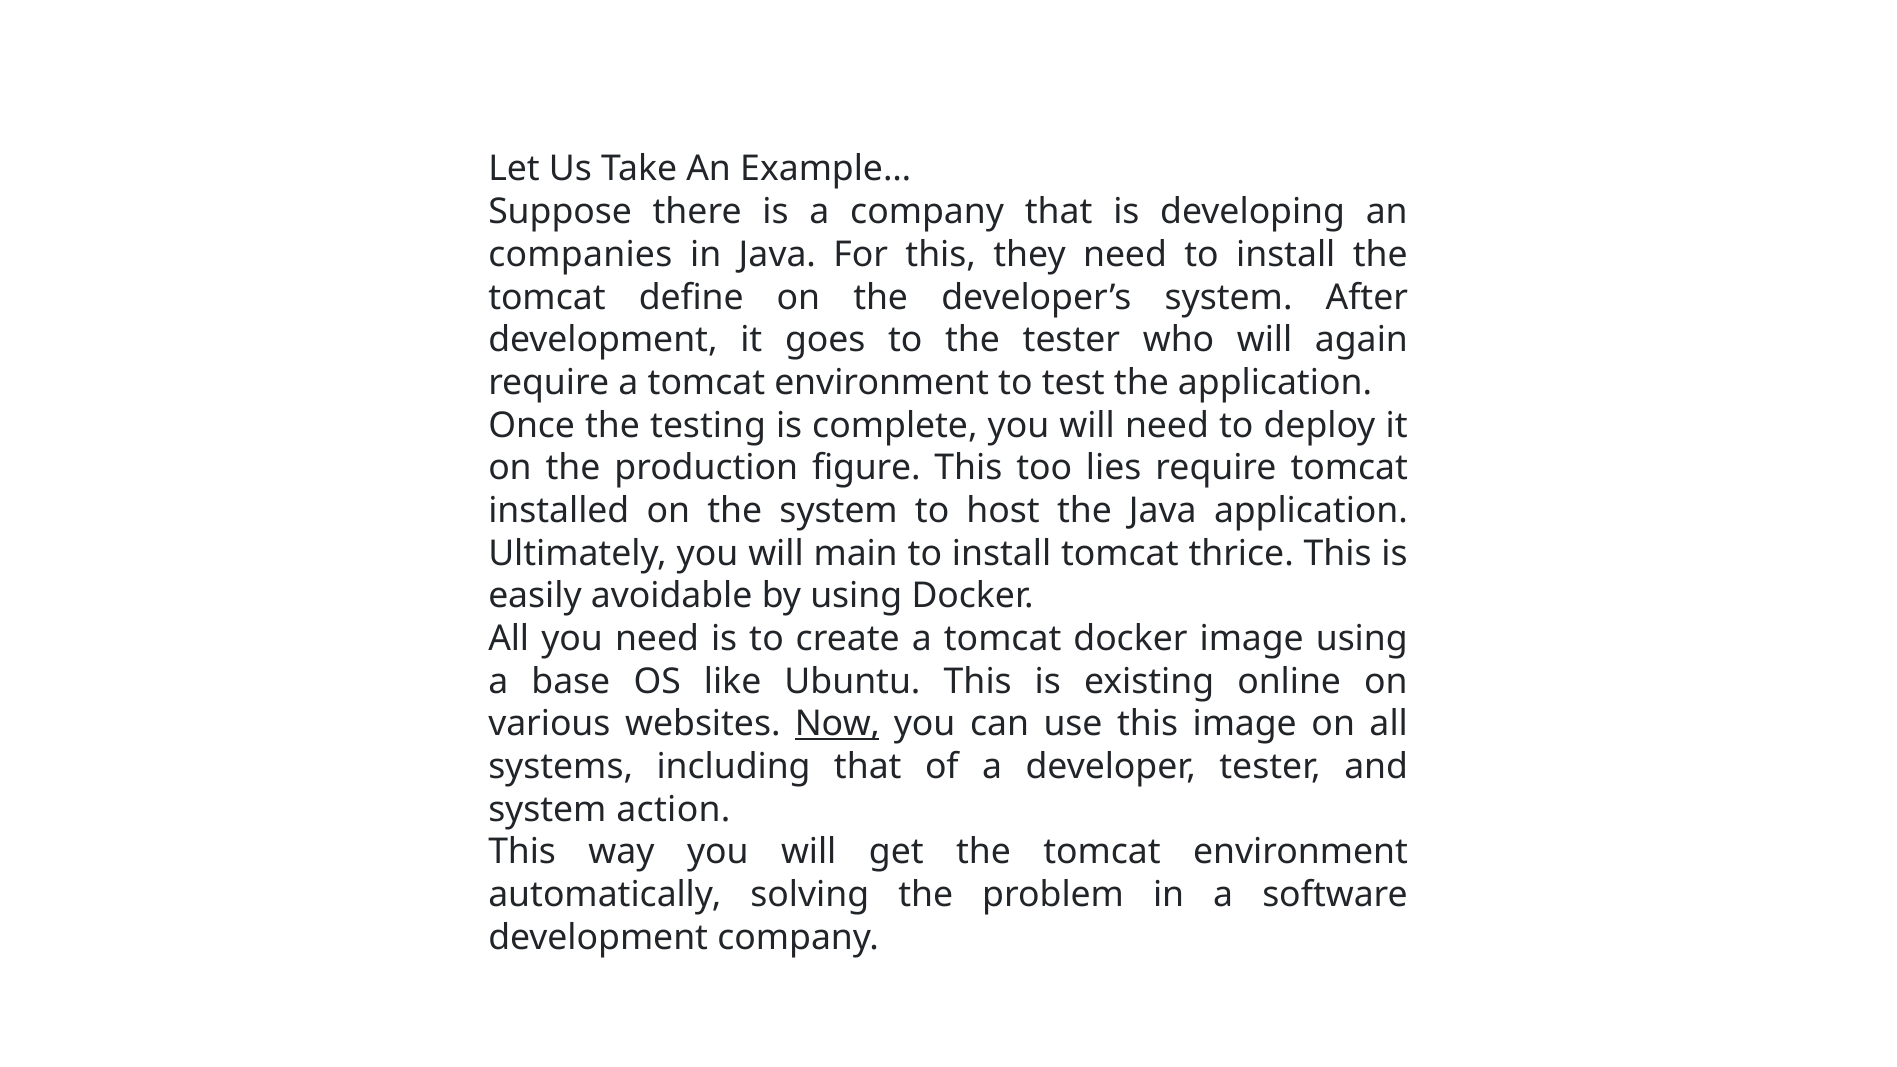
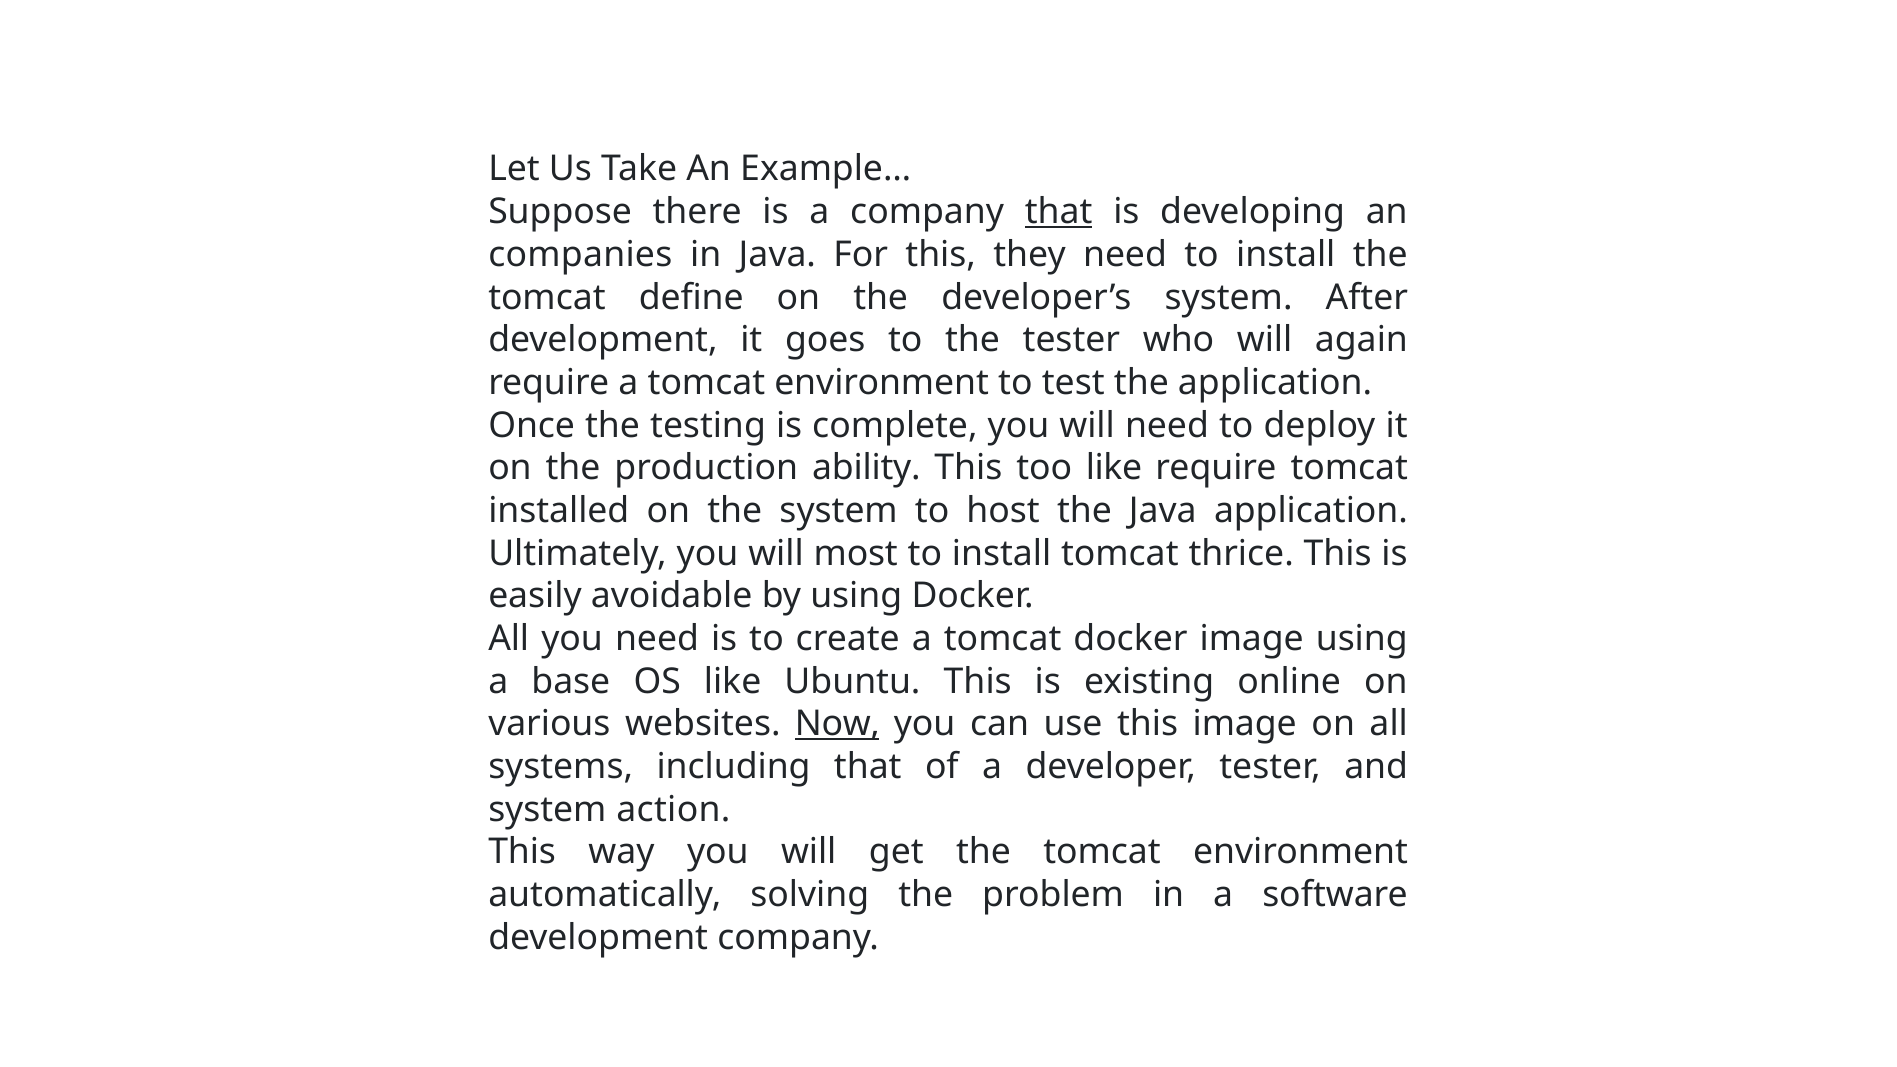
that underline: none -> present (1059, 212)
figure: figure -> ability (866, 468)
too lies: lies -> like (1114, 468)
main: main -> most (856, 553)
